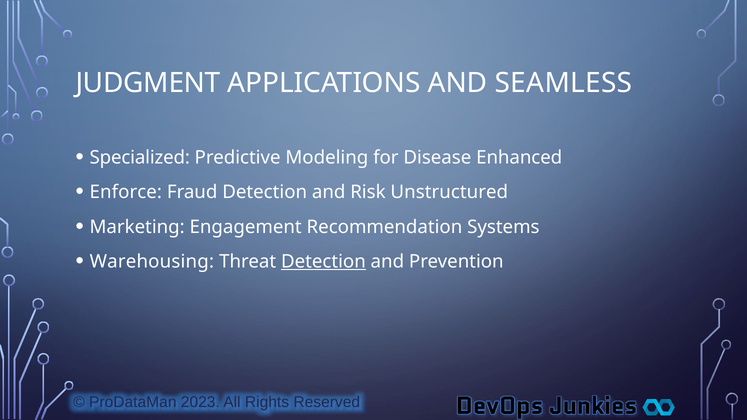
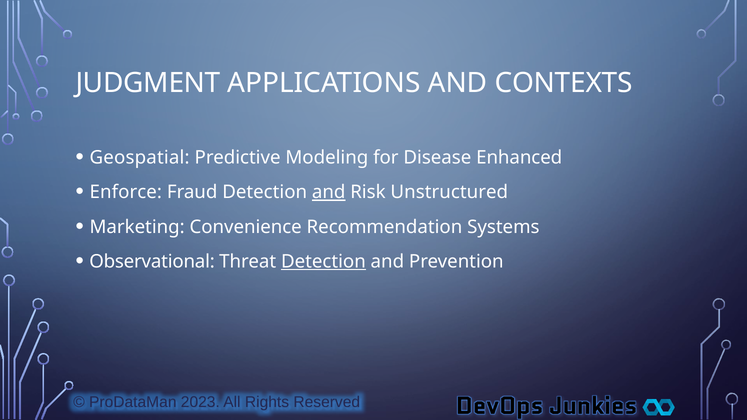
SEAMLESS: SEAMLESS -> CONTEXTS (564, 83)
Specialized: Specialized -> Geospatial (140, 158)
and underline: none -> present (329, 192)
Engagement: Engagement -> Convenience (246, 227)
Warehousing: Warehousing -> Observational (152, 262)
